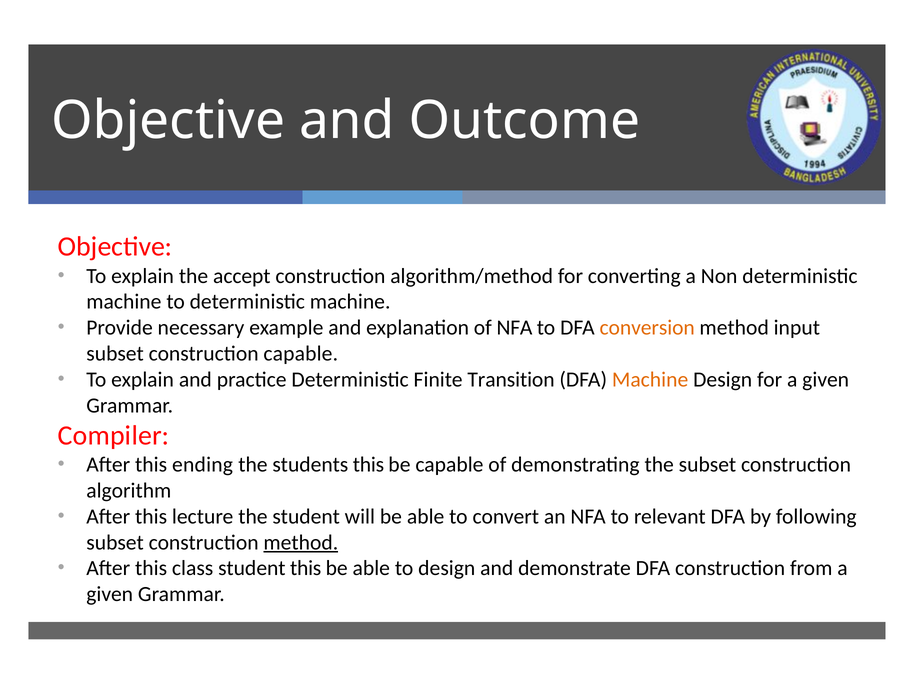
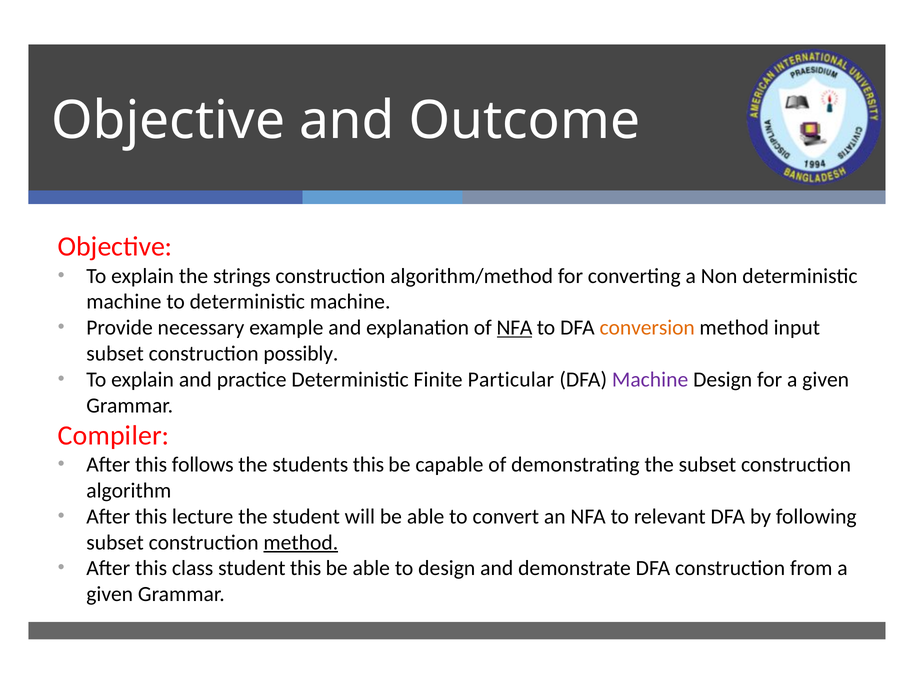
accept: accept -> strings (242, 276)
NFA underline: none -> present (514, 328)
construction capable: capable -> possibly (301, 354)
Transition: Transition -> Particular (511, 380)
Machine colour: orange -> purple (650, 380)
ending: ending -> follows (203, 465)
